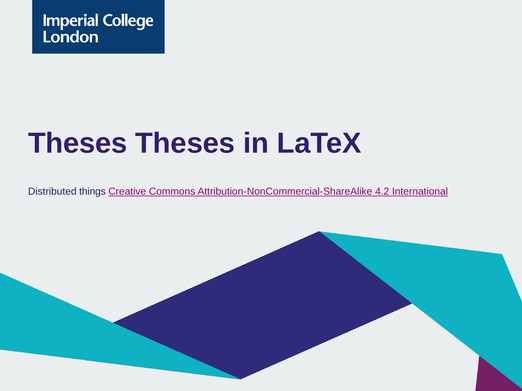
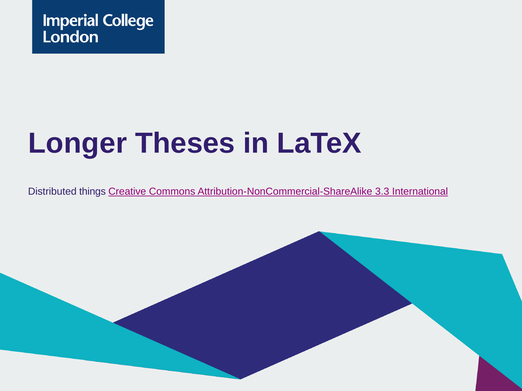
Theses: Theses -> Longer (78, 144)
4.2: 4.2 -> 3.3 (382, 192)
